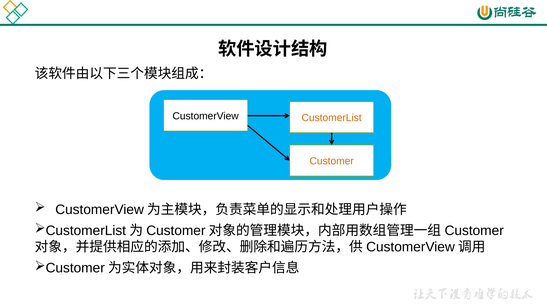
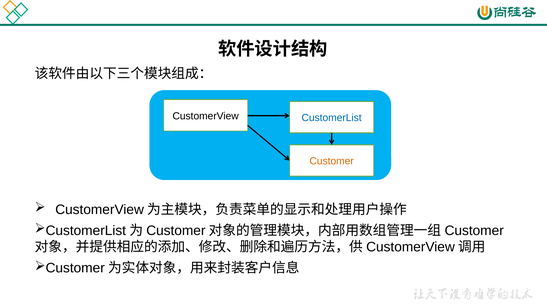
CustomerList colour: orange -> blue (332, 118)
